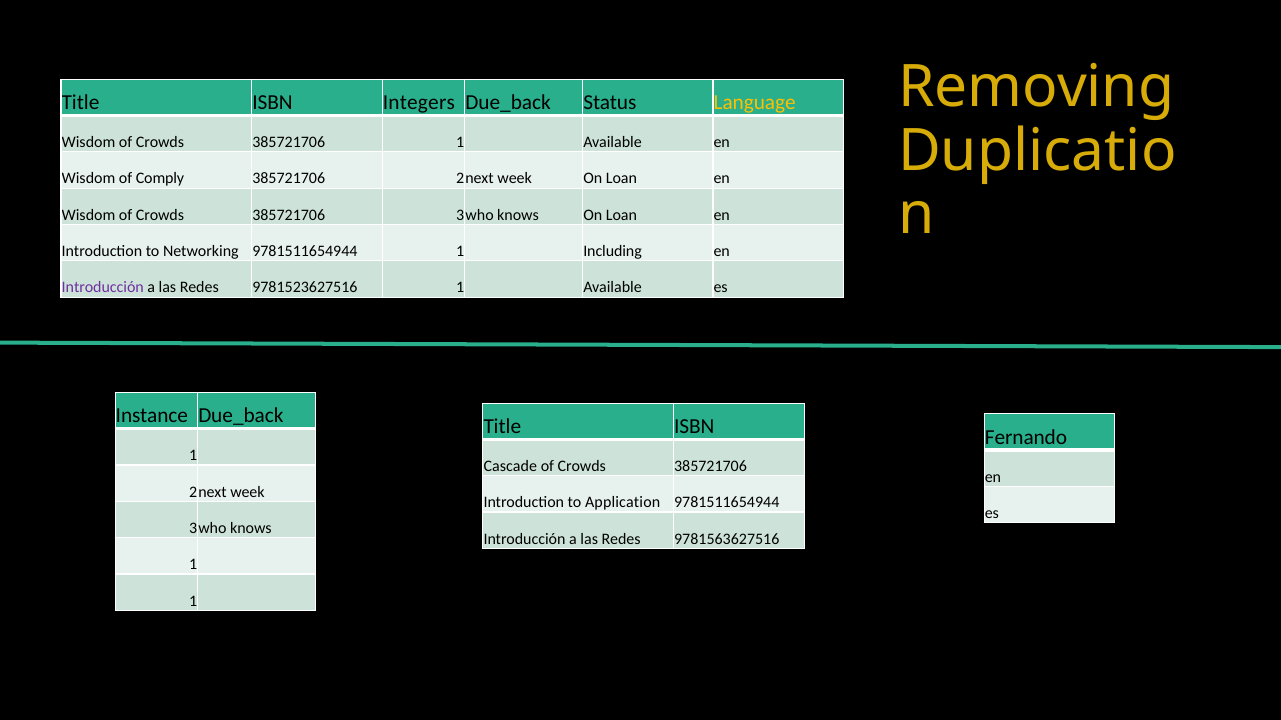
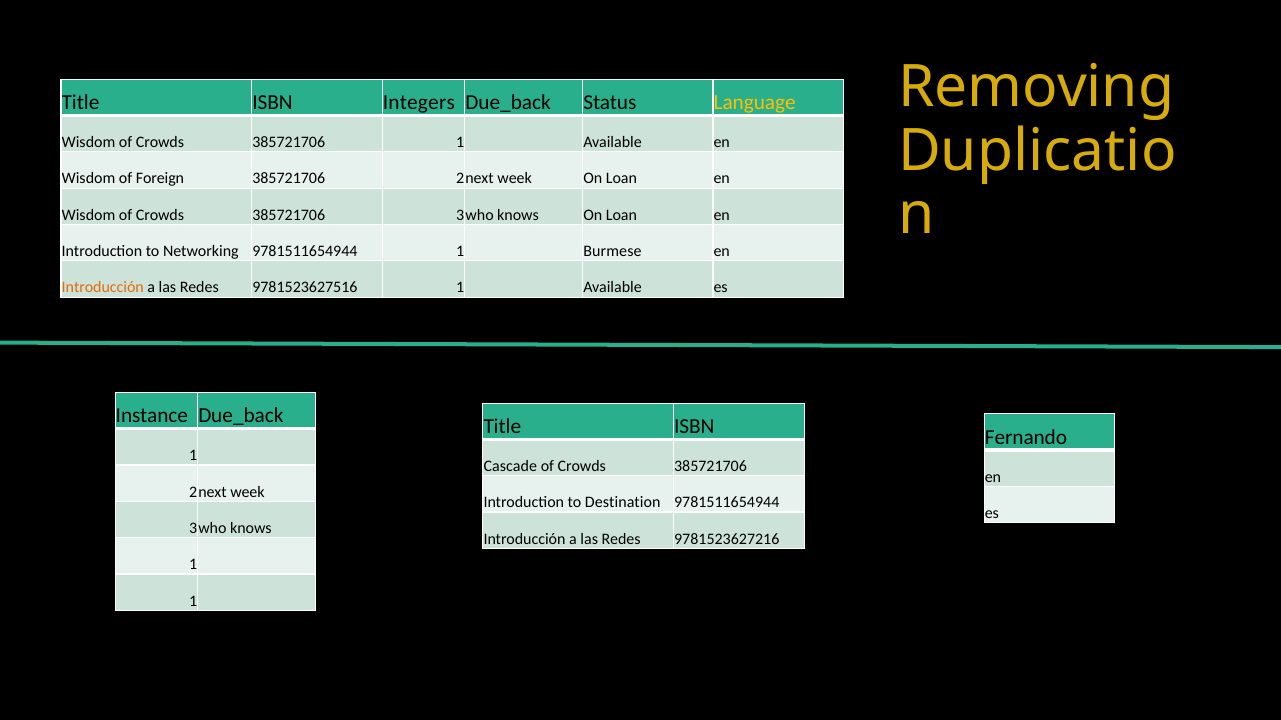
Comply: Comply -> Foreign (160, 179)
Including: Including -> Burmese (612, 251)
Introducción colour: purple -> orange (103, 288)
Application: Application -> Destination (623, 503)
9781563627516: 9781563627516 -> 9781523627216 (727, 539)
